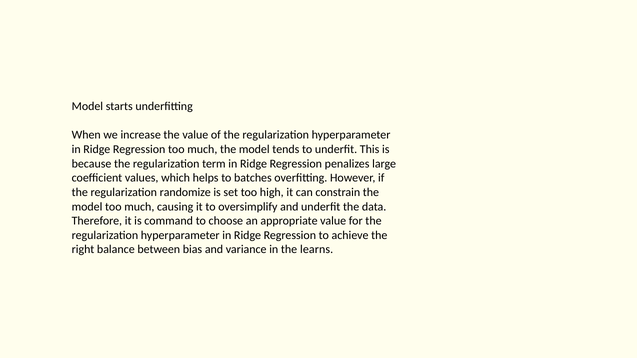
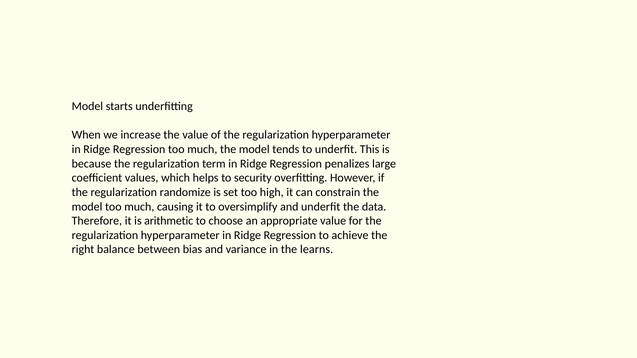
batches: batches -> security (253, 178)
command: command -> arithmetic (169, 221)
